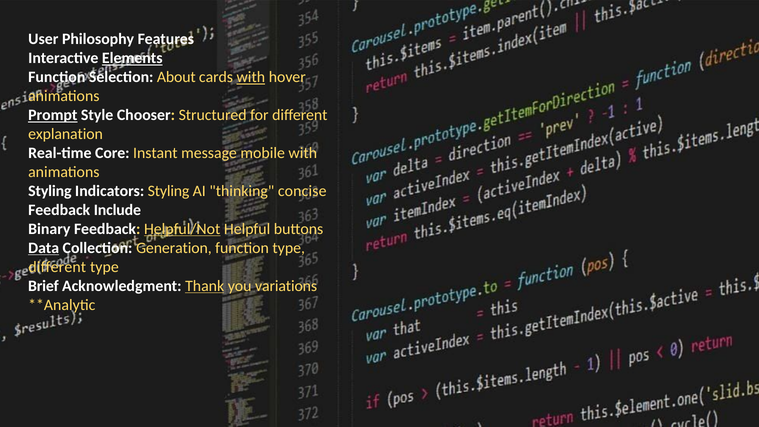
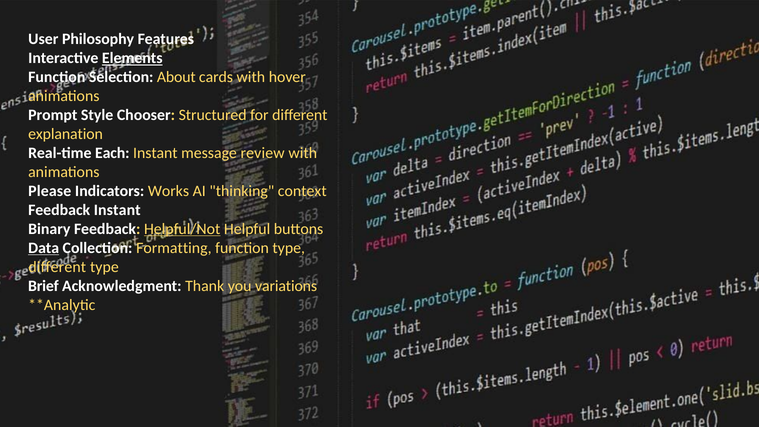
with underline: present -> none (251, 77)
Prompt underline: present -> none (53, 115)
Core: Core -> Each (112, 153)
mobile: mobile -> review (263, 153)
Styling: Styling -> Please (50, 191)
Indicators Styling: Styling -> Works (168, 191)
concise: concise -> context (302, 191)
Feedback Include: Include -> Instant (117, 210)
Generation: Generation -> Formatting (174, 248)
Thank underline: present -> none (205, 286)
